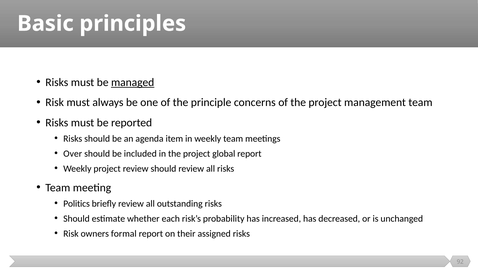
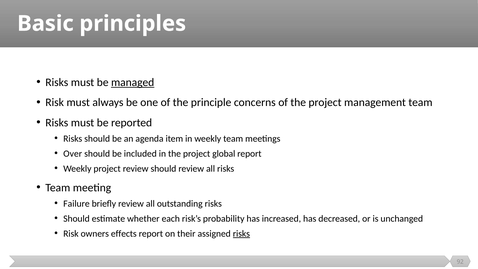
Politics: Politics -> Failure (76, 204)
formal: formal -> effects (124, 233)
risks underline: none -> present (241, 233)
